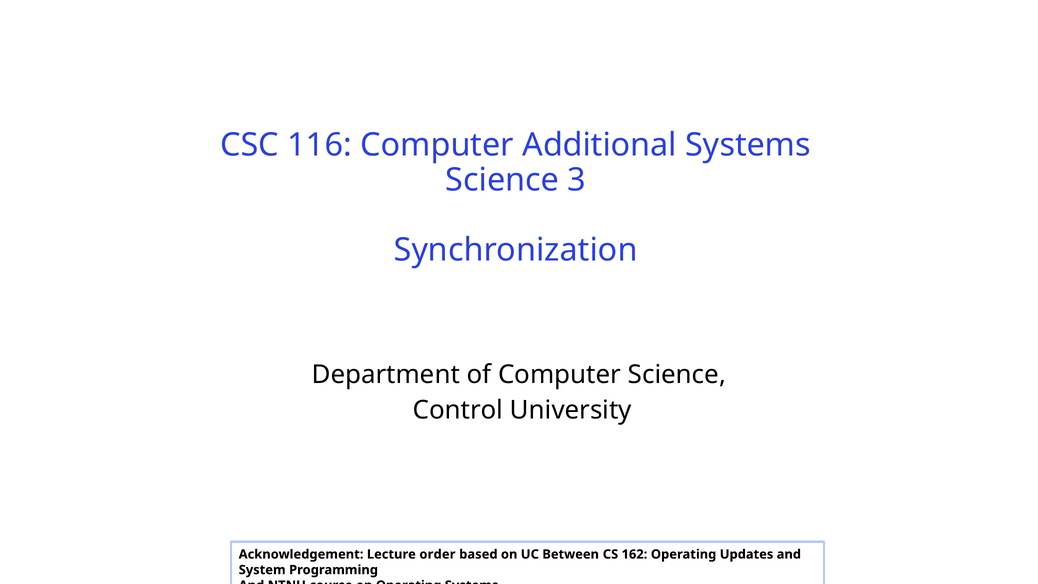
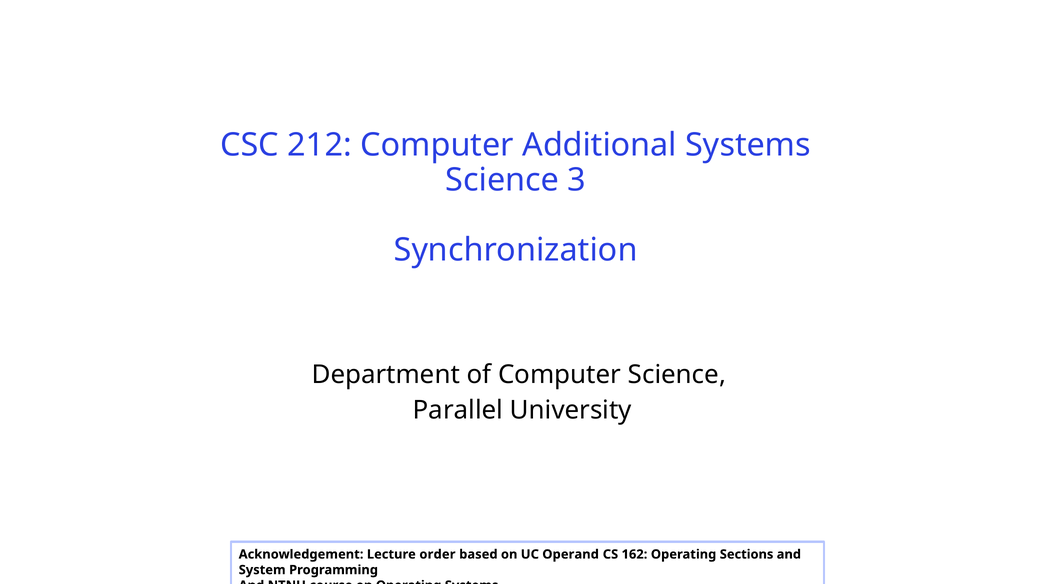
116: 116 -> 212 (320, 145)
Control: Control -> Parallel (458, 410)
Between: Between -> Operand (571, 554)
Updates: Updates -> Sections (747, 554)
